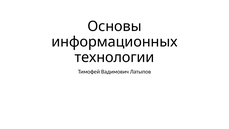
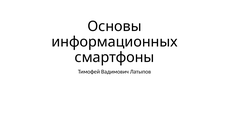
технологии: технологии -> смартфоны (115, 57)
